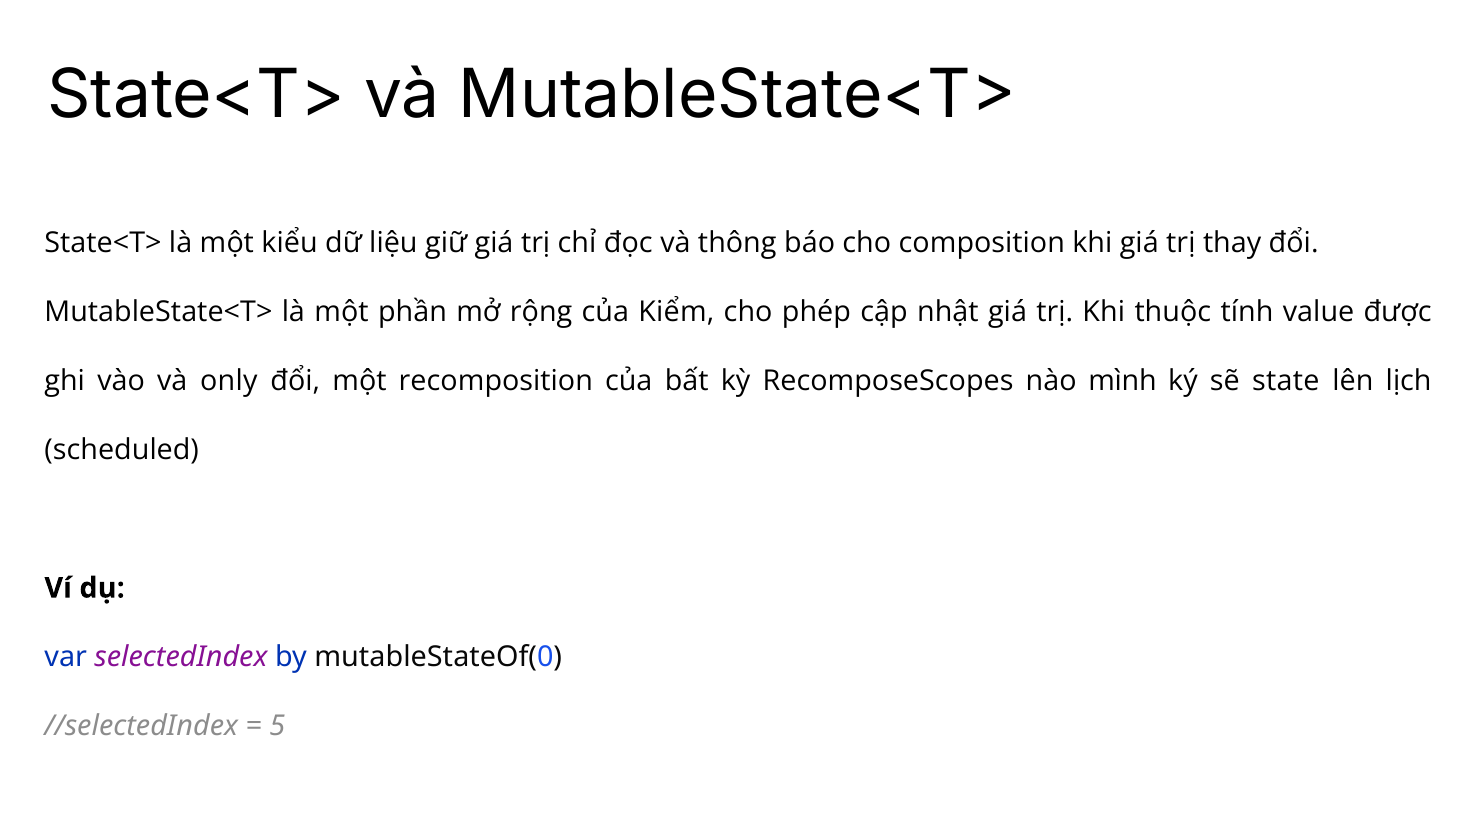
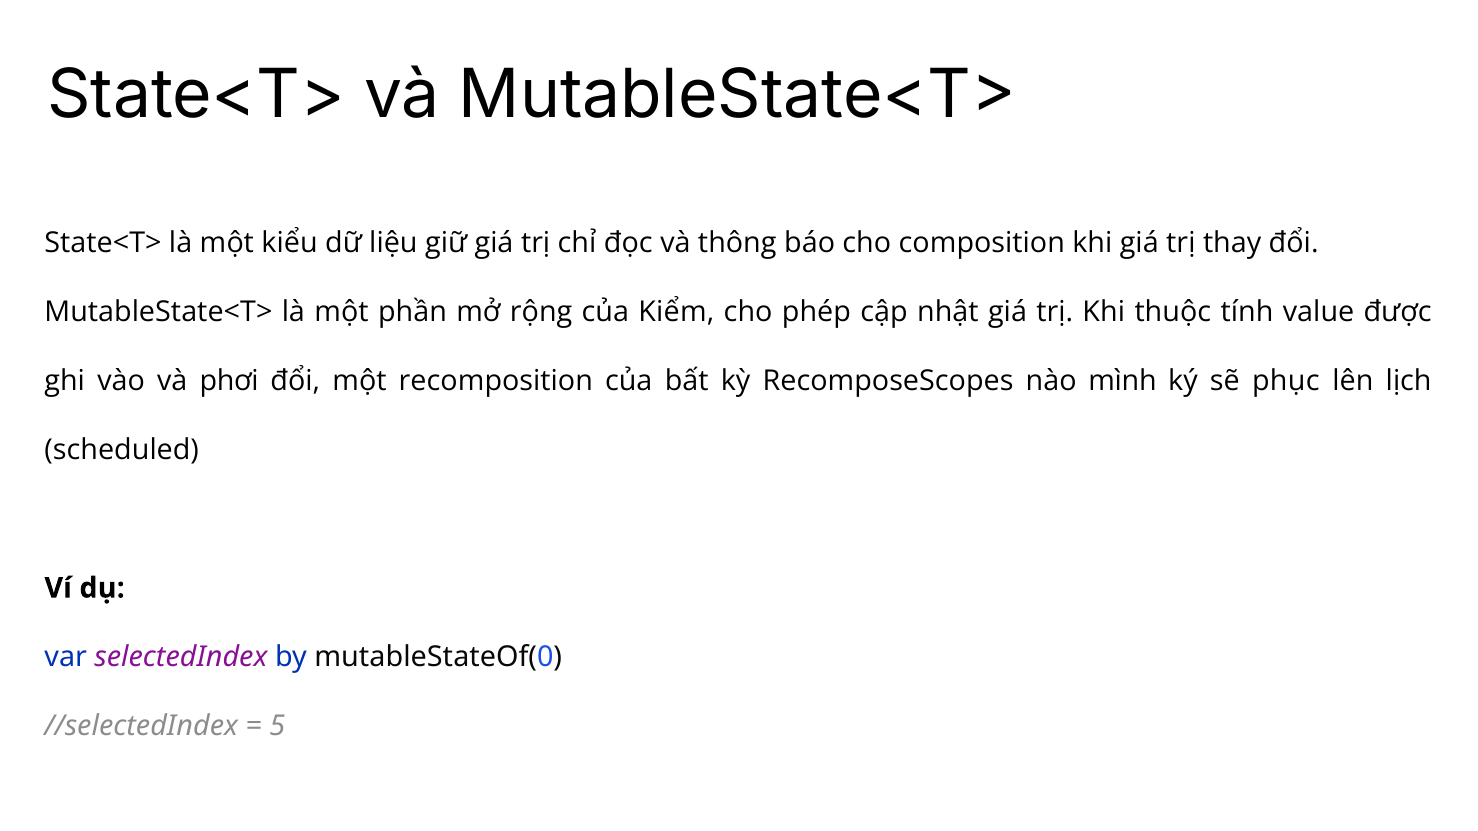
only: only -> phơi (229, 381)
state: state -> phục (1286, 381)
